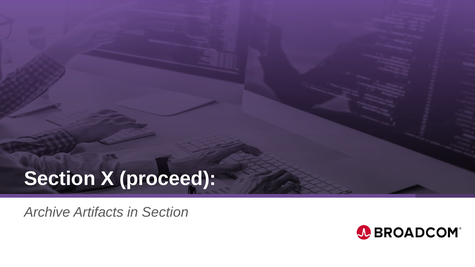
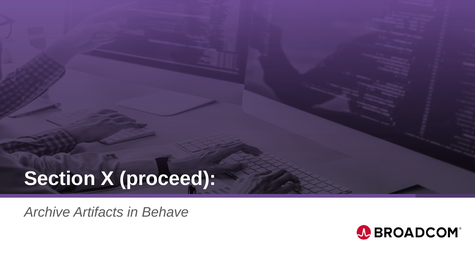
in Section: Section -> Behave (165, 213)
